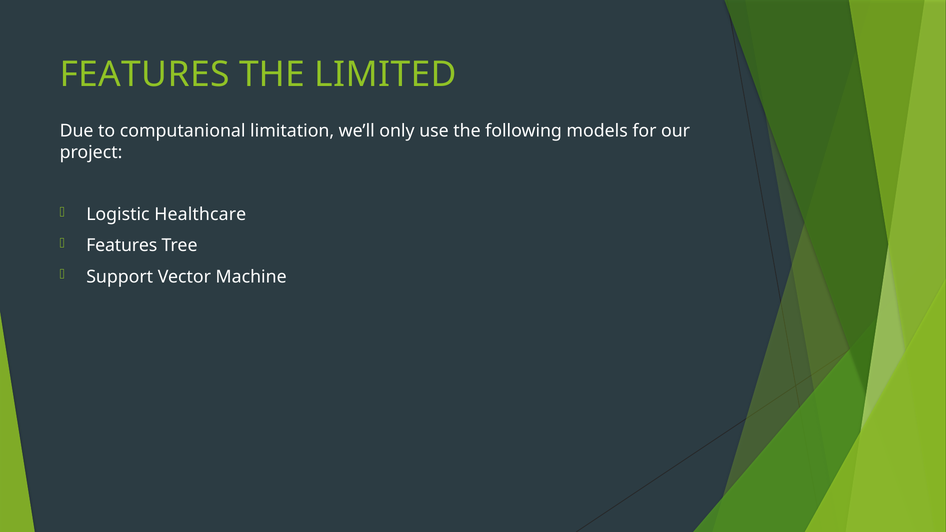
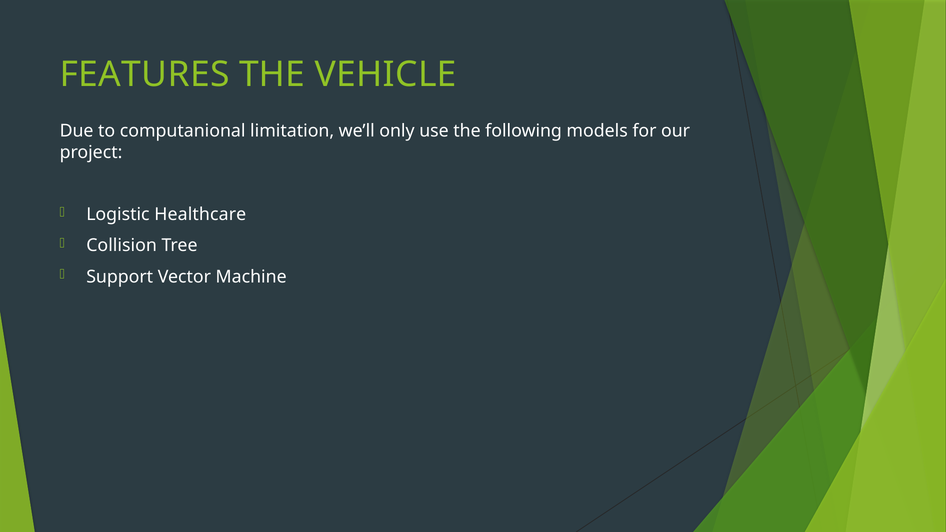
LIMITED: LIMITED -> VEHICLE (386, 75)
Features: Features -> Collision (122, 246)
